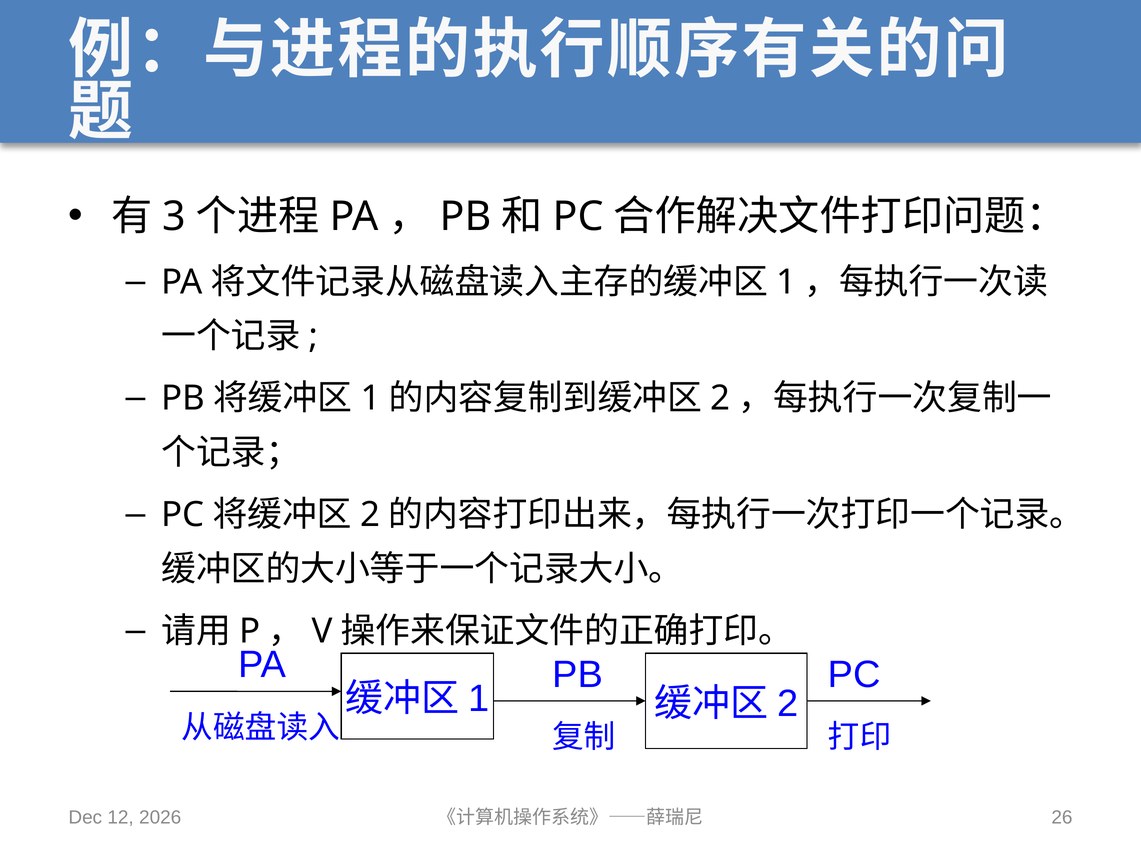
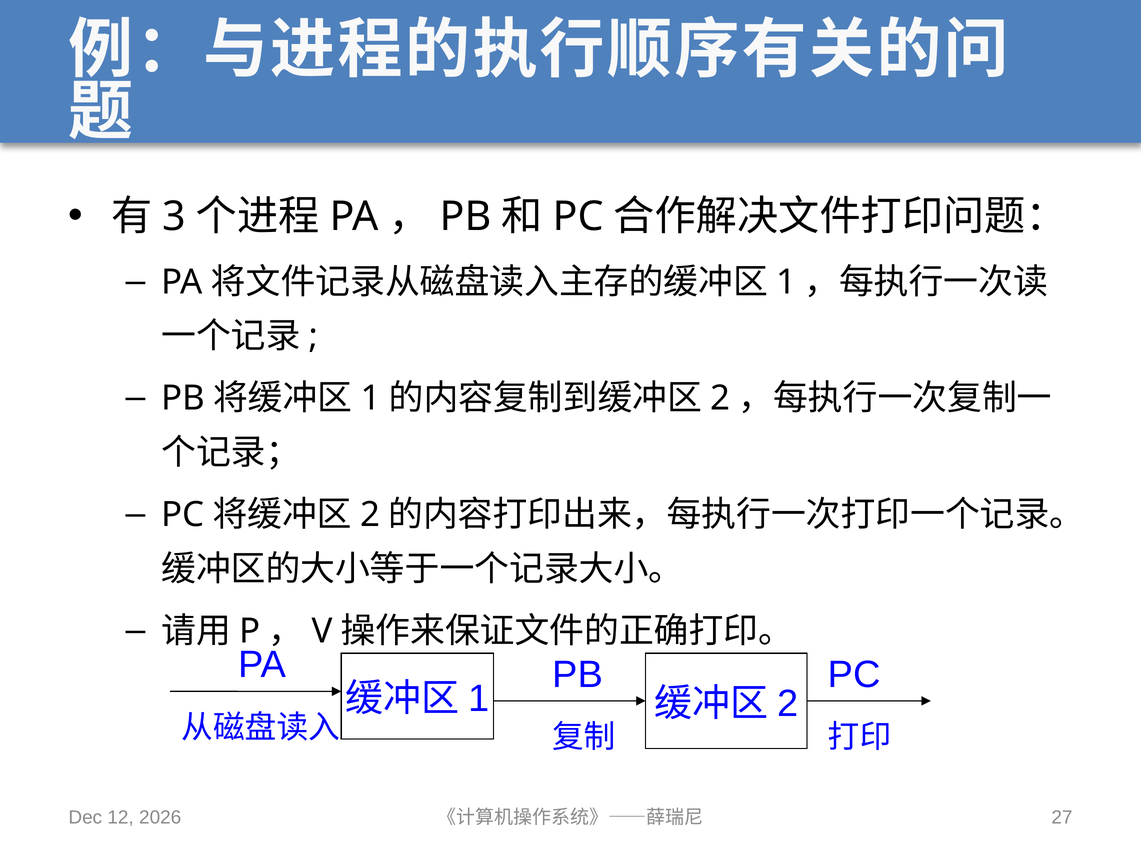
26: 26 -> 27 (1062, 817)
